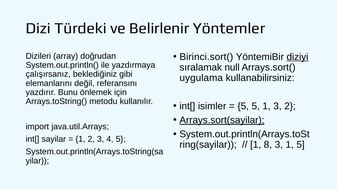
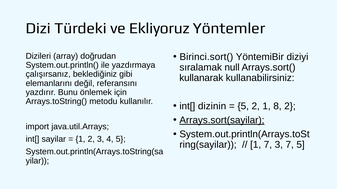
Belirlenir: Belirlenir -> Ekliyoruz (159, 28)
diziyi underline: present -> none (297, 57)
uygulama: uygulama -> kullanarak (201, 78)
isimler: isimler -> dizinin (212, 106)
5 5: 5 -> 2 (256, 106)
1 3: 3 -> 8 (277, 106)
1 8: 8 -> 7 (268, 145)
3 1: 1 -> 7 (290, 145)
